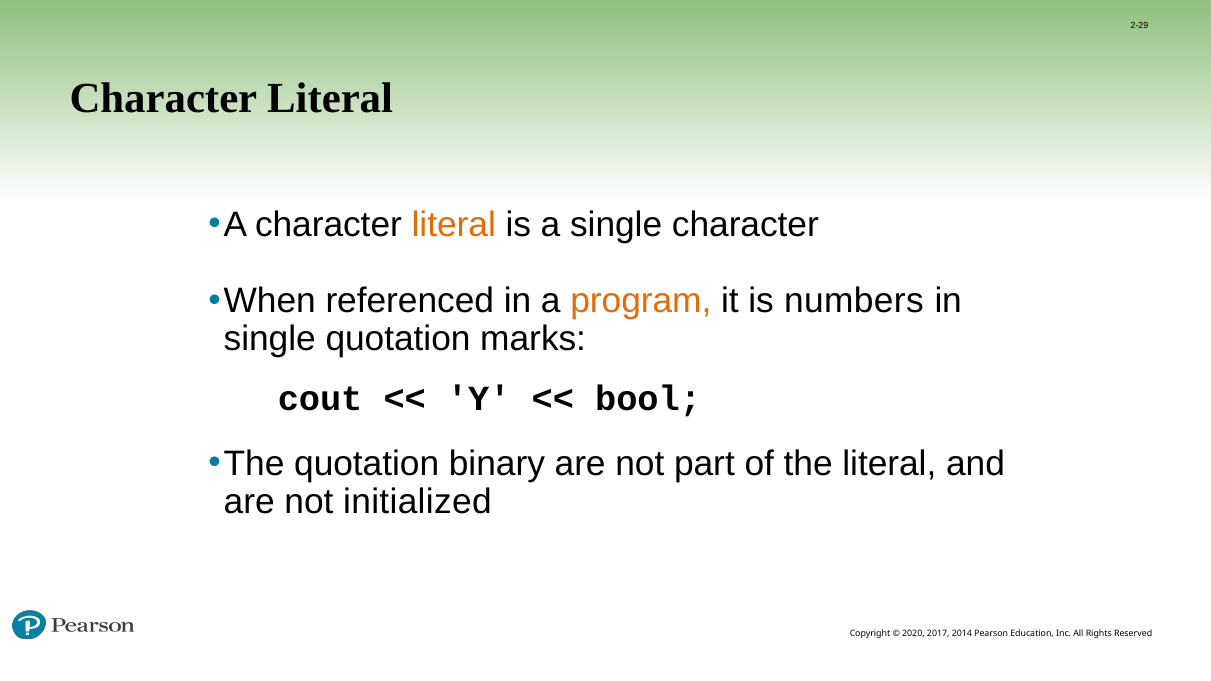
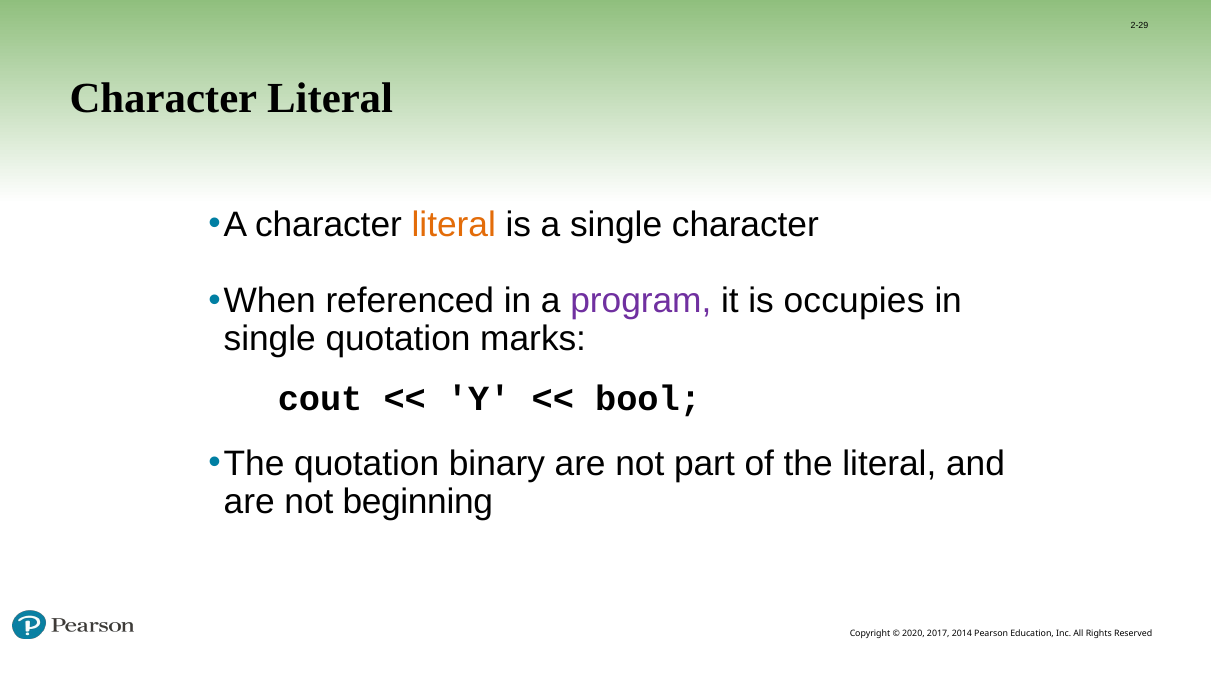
program colour: orange -> purple (641, 301)
numbers: numbers -> occupies (854, 301)
initialized: initialized -> beginning (418, 502)
